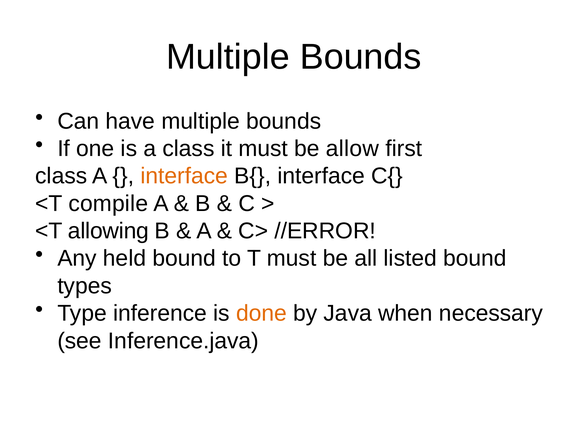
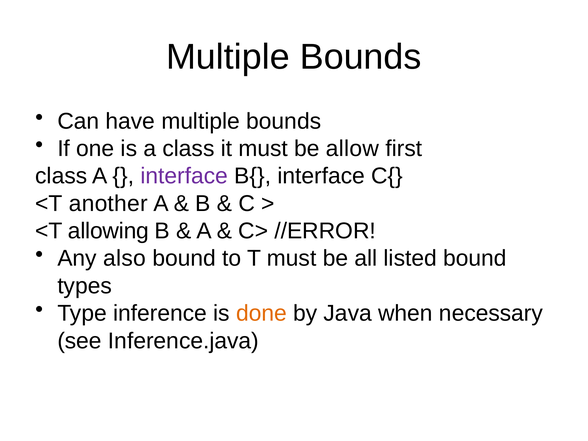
interface colour: orange -> purple (184, 176)
compile: compile -> another (108, 204)
held: held -> also (124, 258)
